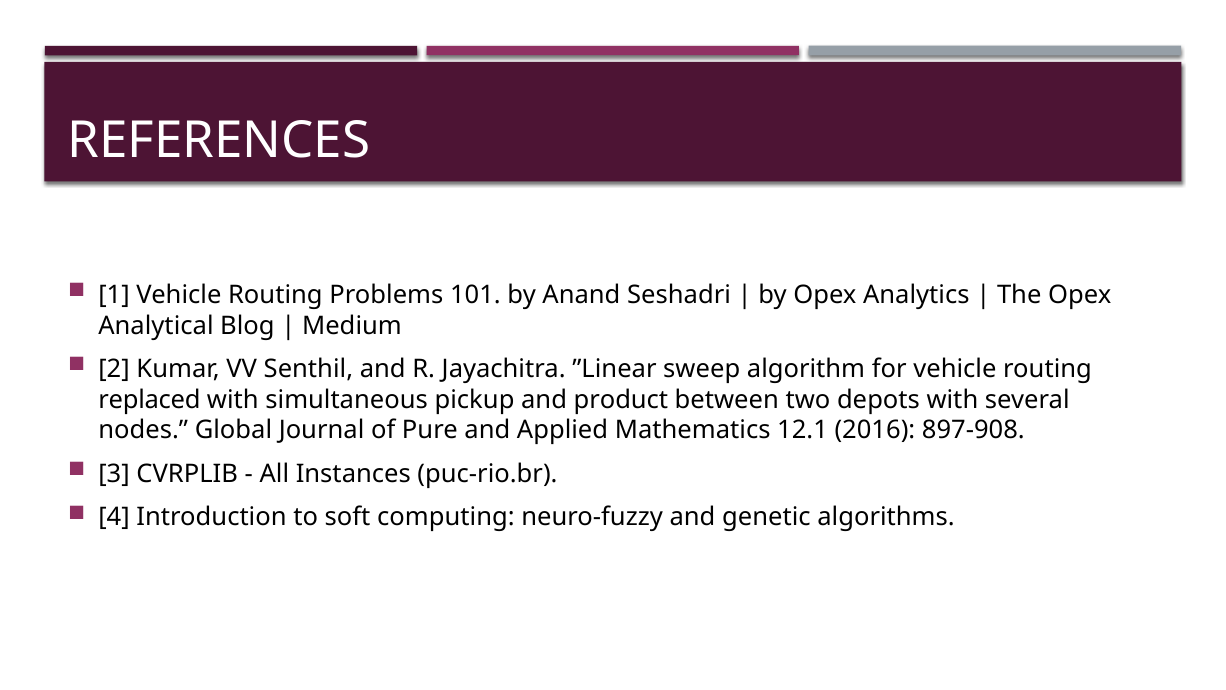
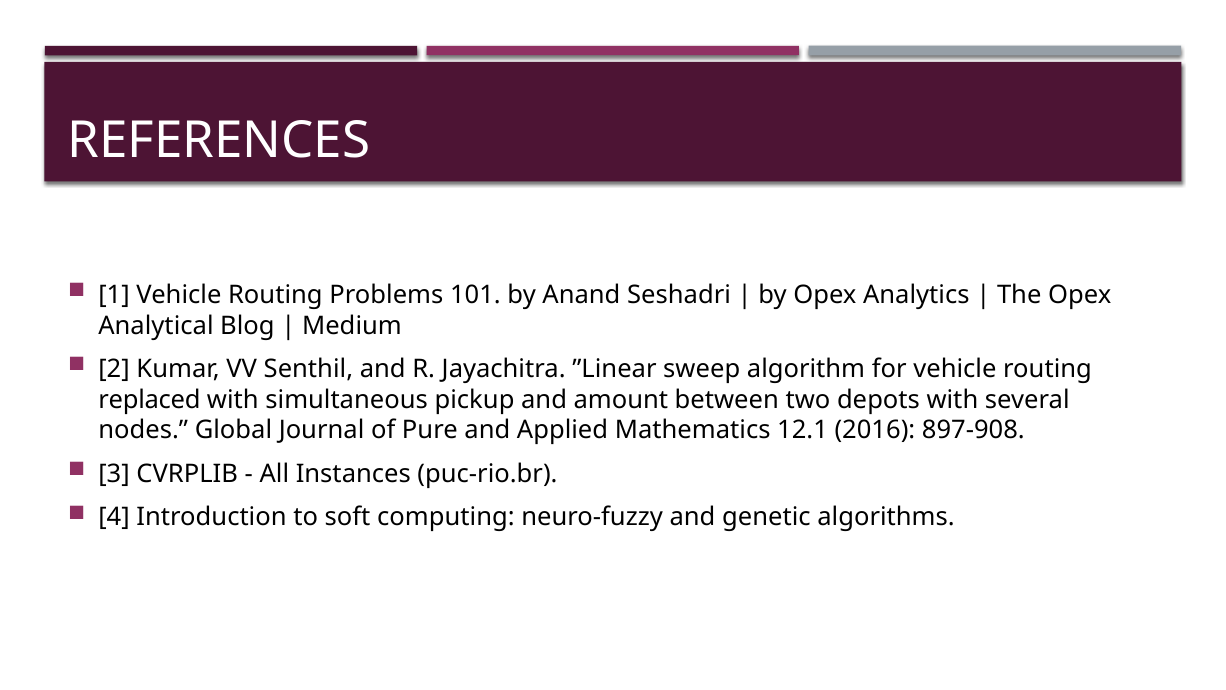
product: product -> amount (621, 400)
